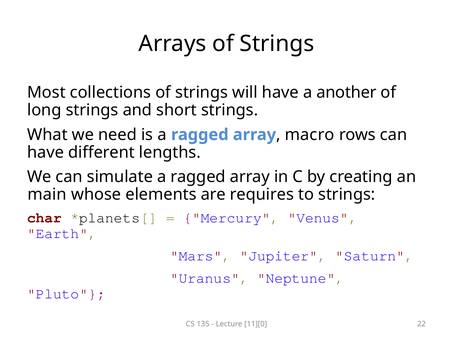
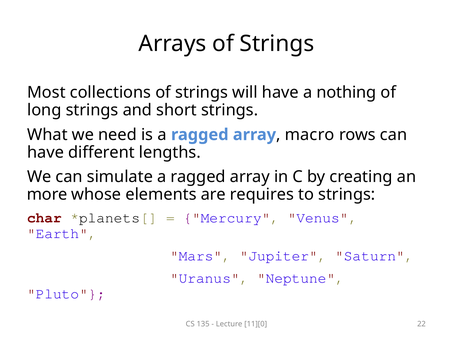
another: another -> nothing (346, 92)
main: main -> more (47, 194)
